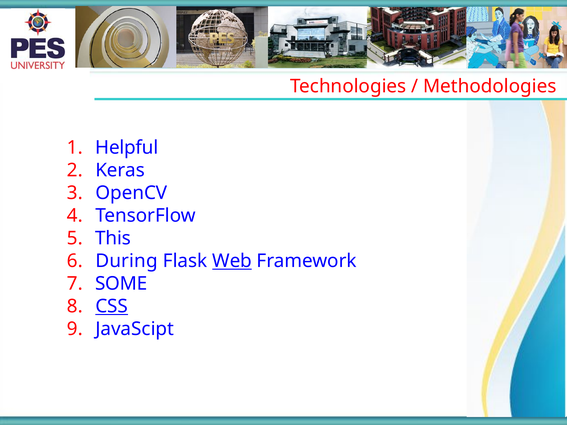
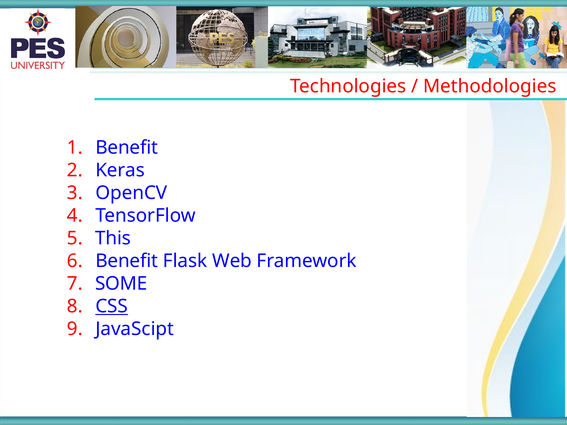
Helpful: Helpful -> Benefit (127, 148)
During: During -> Benefit (127, 261)
Web underline: present -> none (232, 261)
